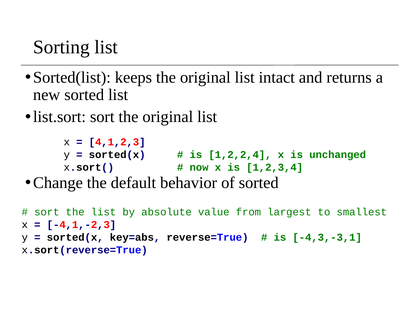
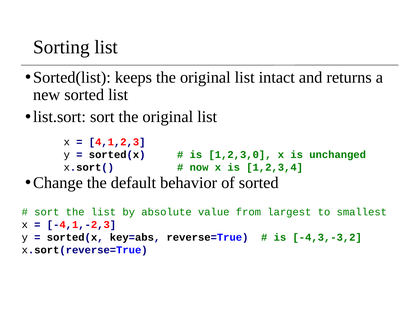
1,2,2,4: 1,2,2,4 -> 1,2,3,0 (240, 155)
-4,3,-3,1: -4,3,-3,1 -> -4,3,-3,2 (327, 237)
